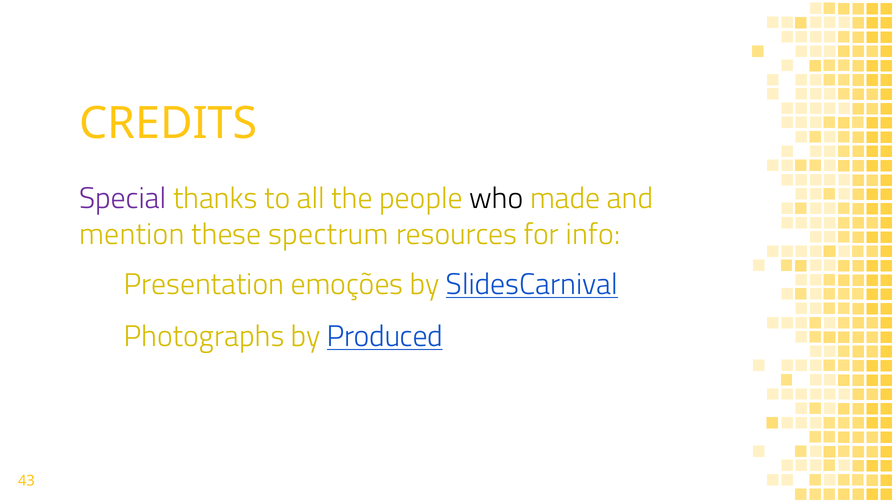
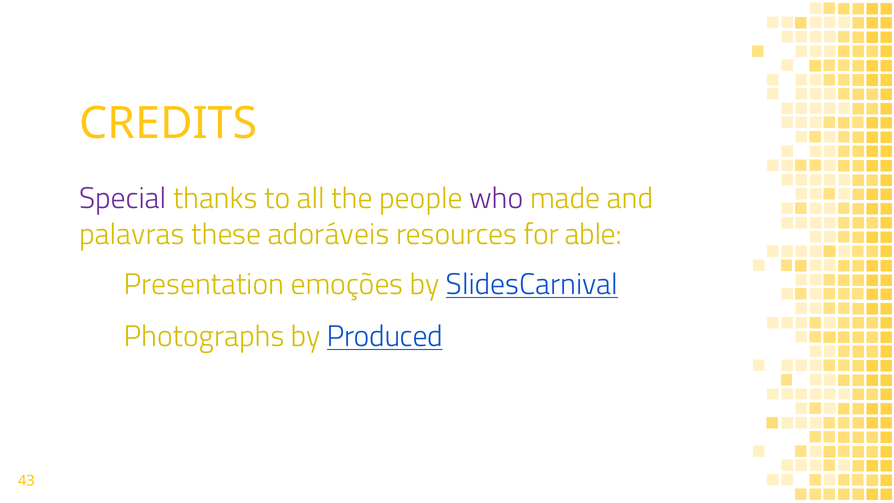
who colour: black -> purple (496, 198)
mention: mention -> palavras (132, 234)
spectrum: spectrum -> adoráveis (329, 234)
info: info -> able (593, 234)
